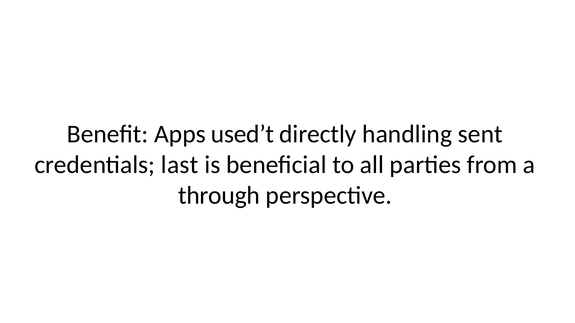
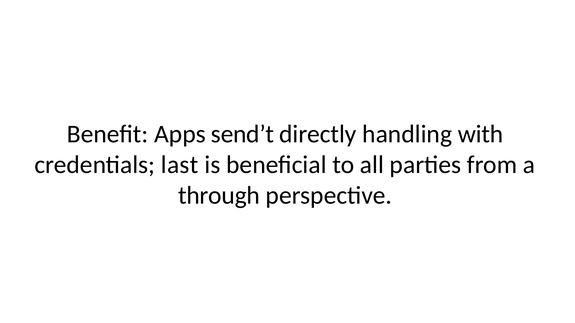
used’t: used’t -> send’t (243, 134)
sent: sent -> with (480, 134)
